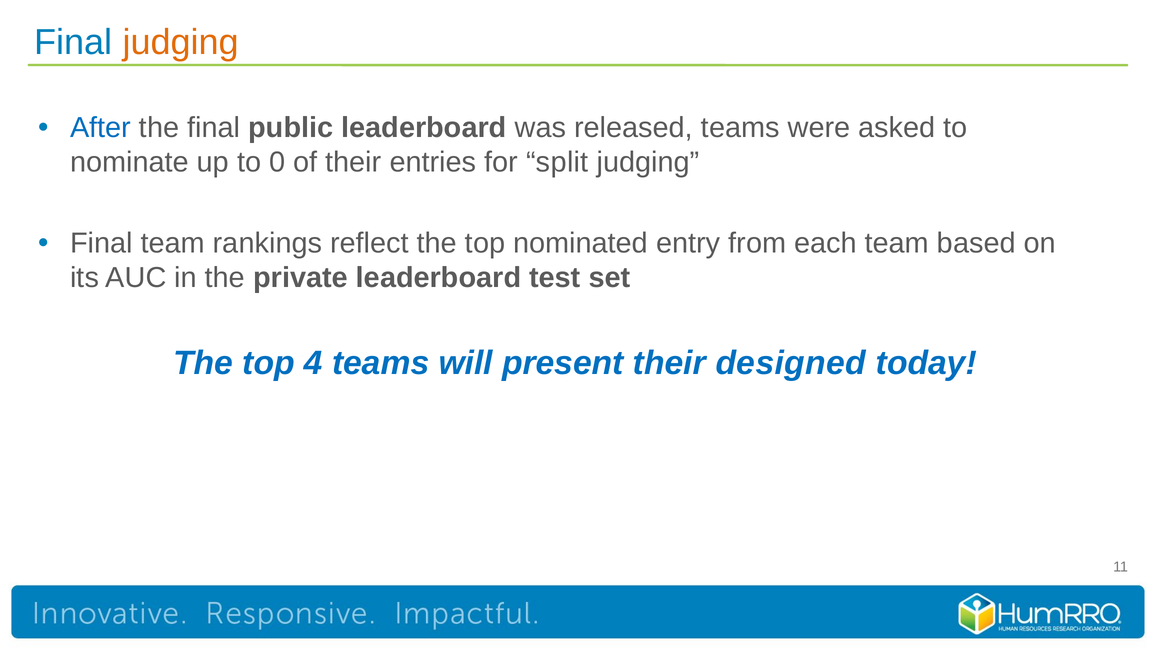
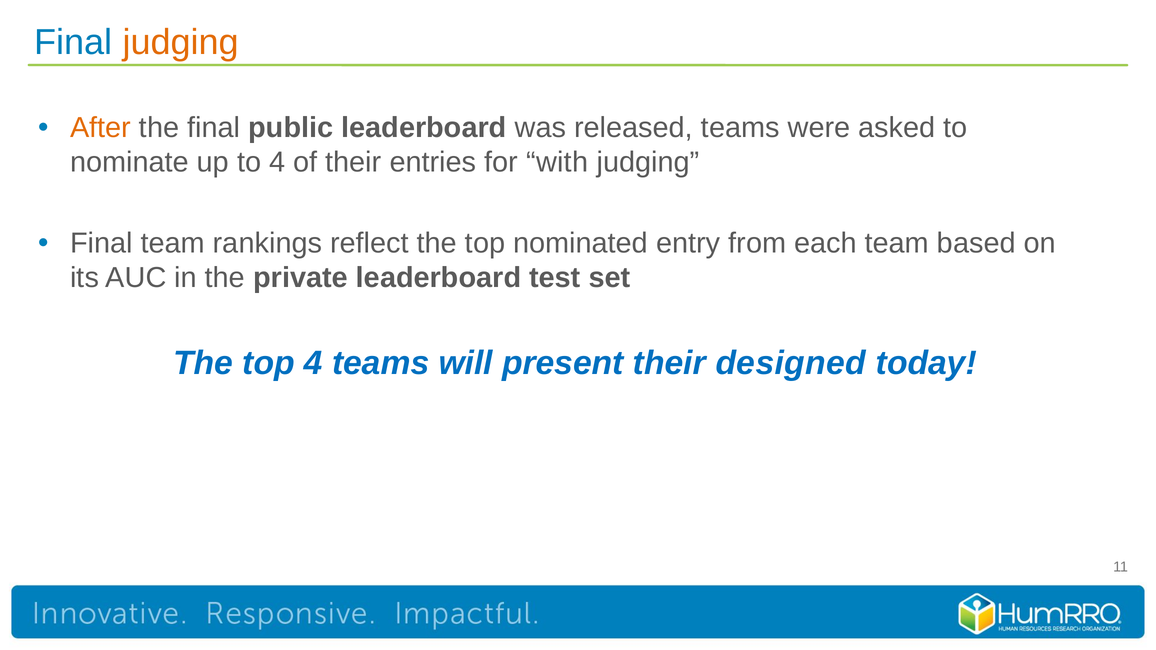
After colour: blue -> orange (101, 128)
to 0: 0 -> 4 (277, 162)
split: split -> with (557, 162)
